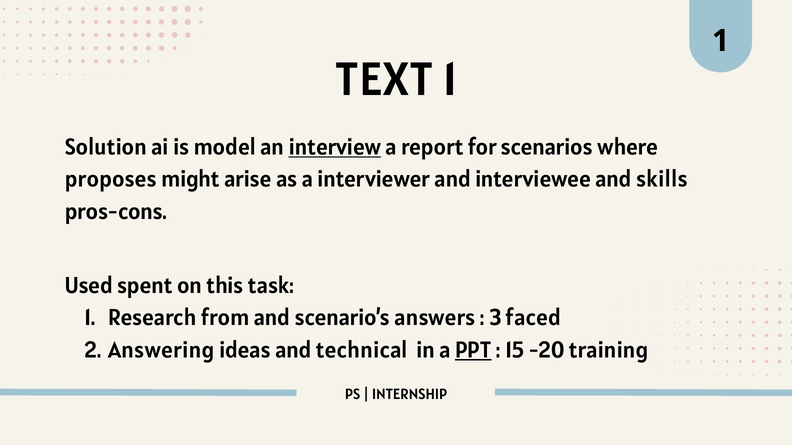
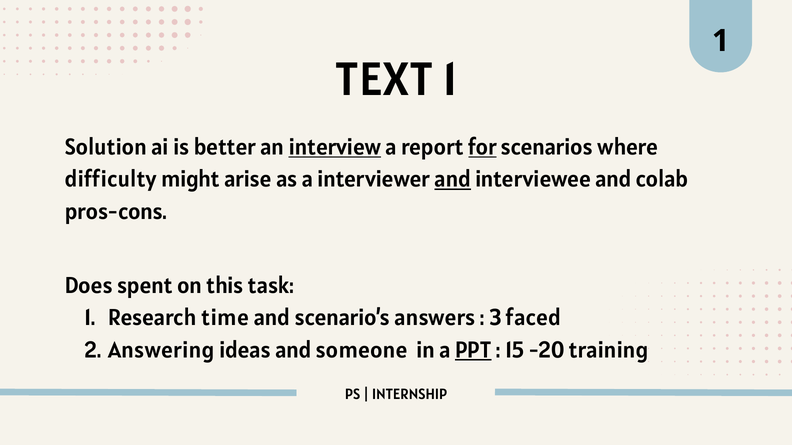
model: model -> better (225, 147)
for underline: none -> present (483, 147)
proposes: proposes -> difficulty (111, 180)
and underline: none -> present (453, 180)
skills: skills -> colab (662, 180)
Used: Used -> Does (89, 286)
from: from -> time (225, 318)
technical: technical -> someone (362, 350)
